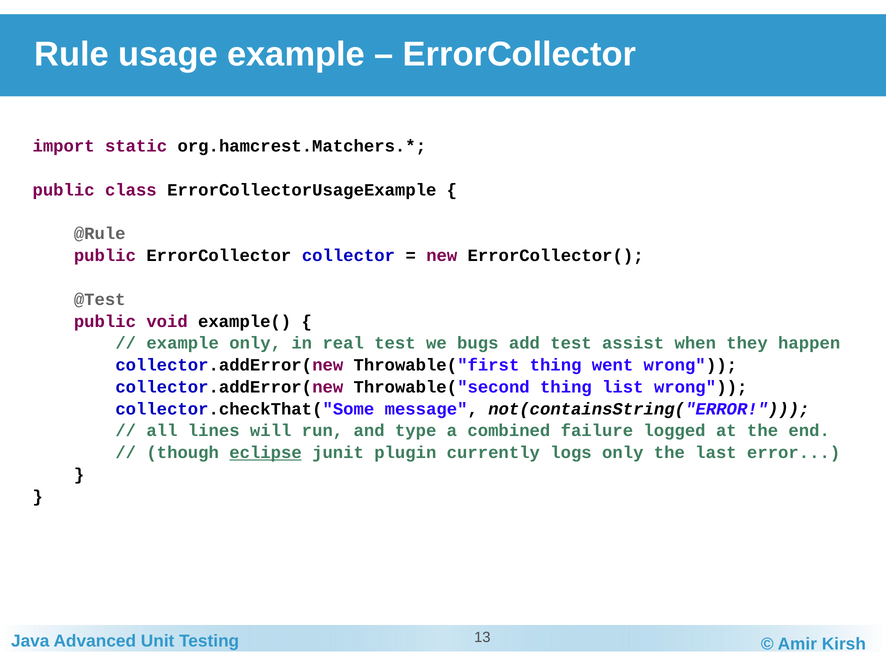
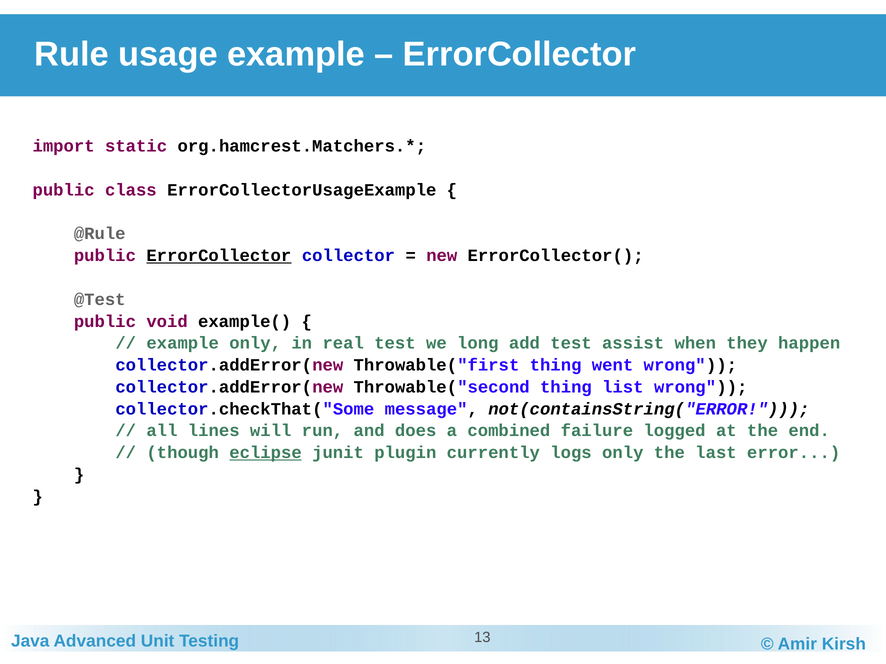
ErrorCollector underline: none -> present (219, 256)
bugs: bugs -> long (478, 344)
type: type -> does (416, 431)
